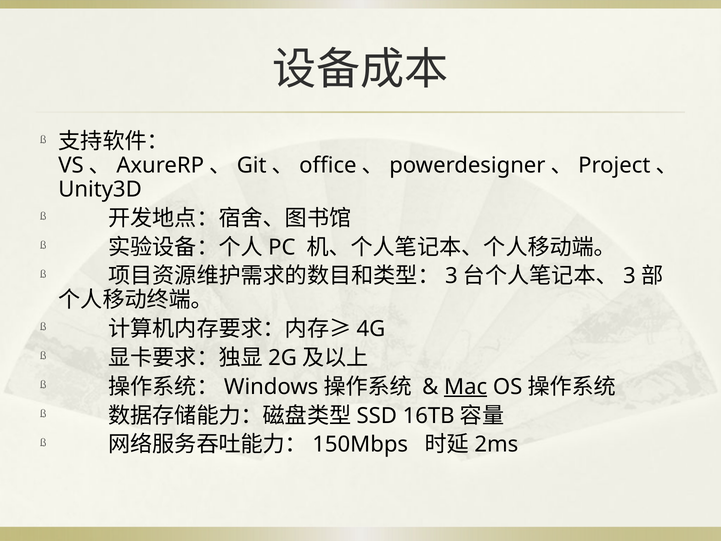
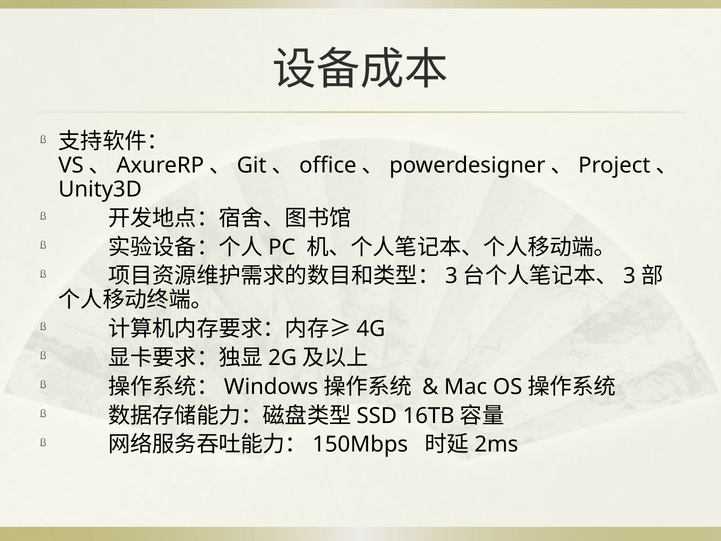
Mac underline: present -> none (466, 387)
